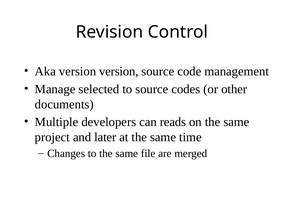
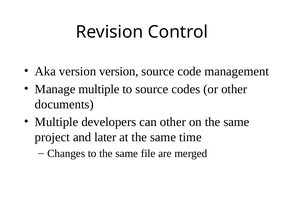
Manage selected: selected -> multiple (99, 89)
can reads: reads -> other (173, 122)
